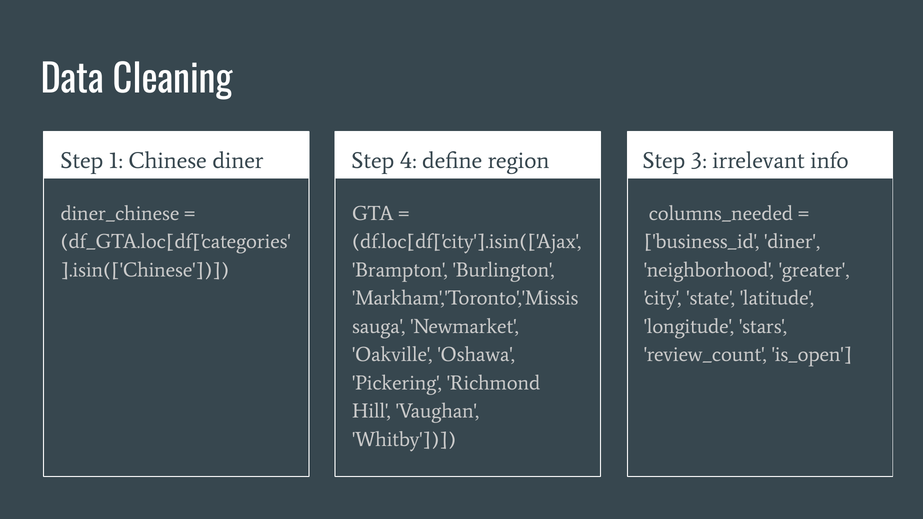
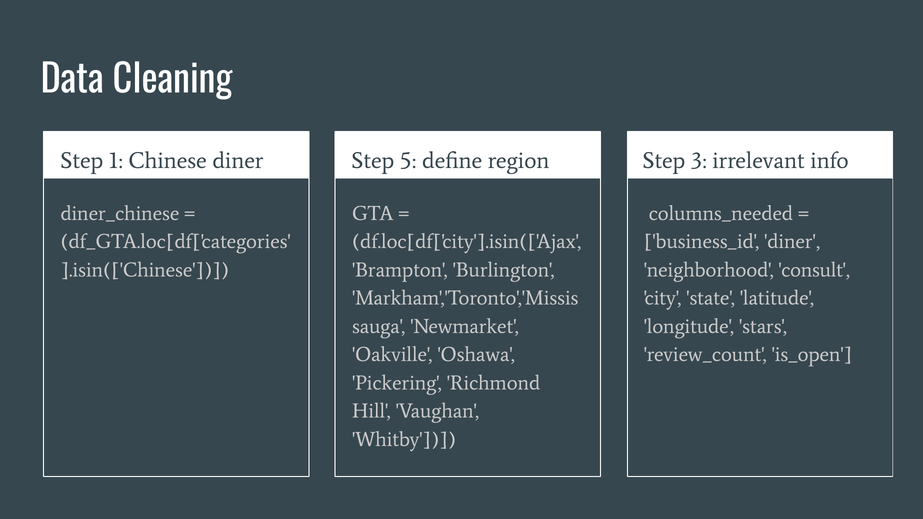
4: 4 -> 5 (408, 161)
greater: greater -> consult (814, 270)
